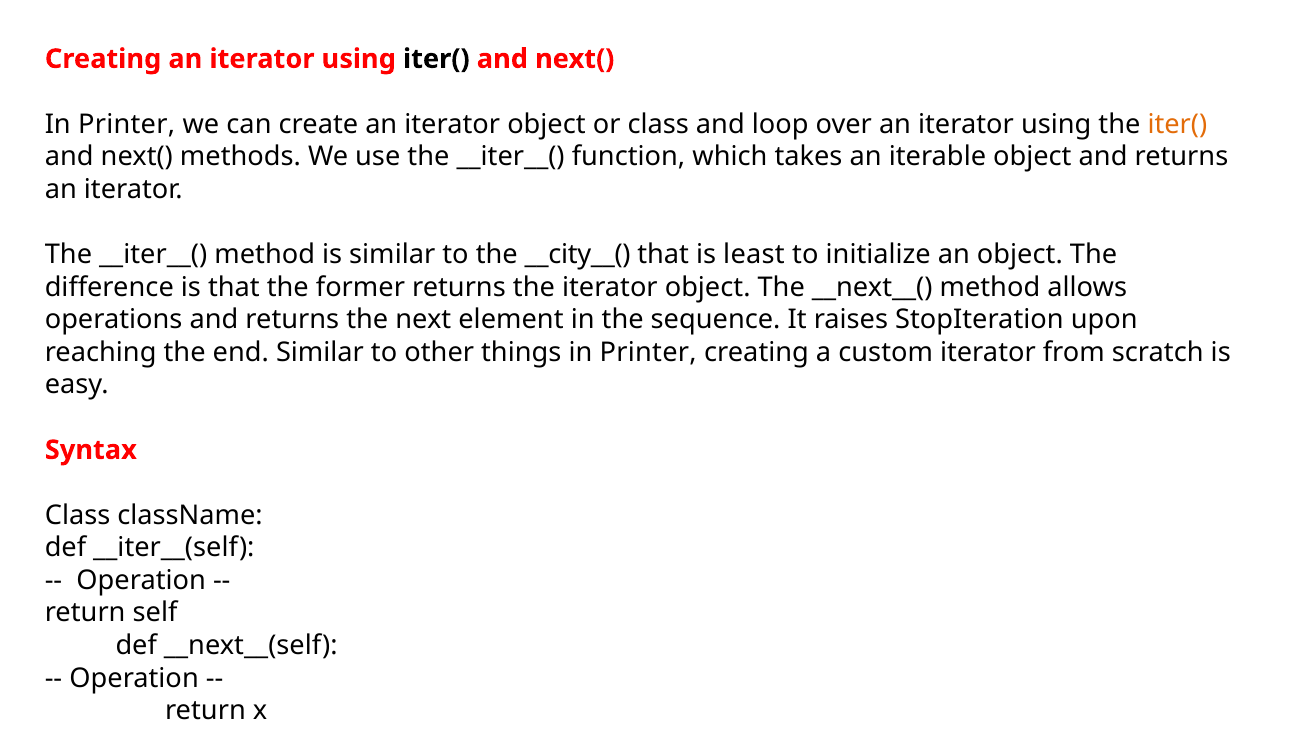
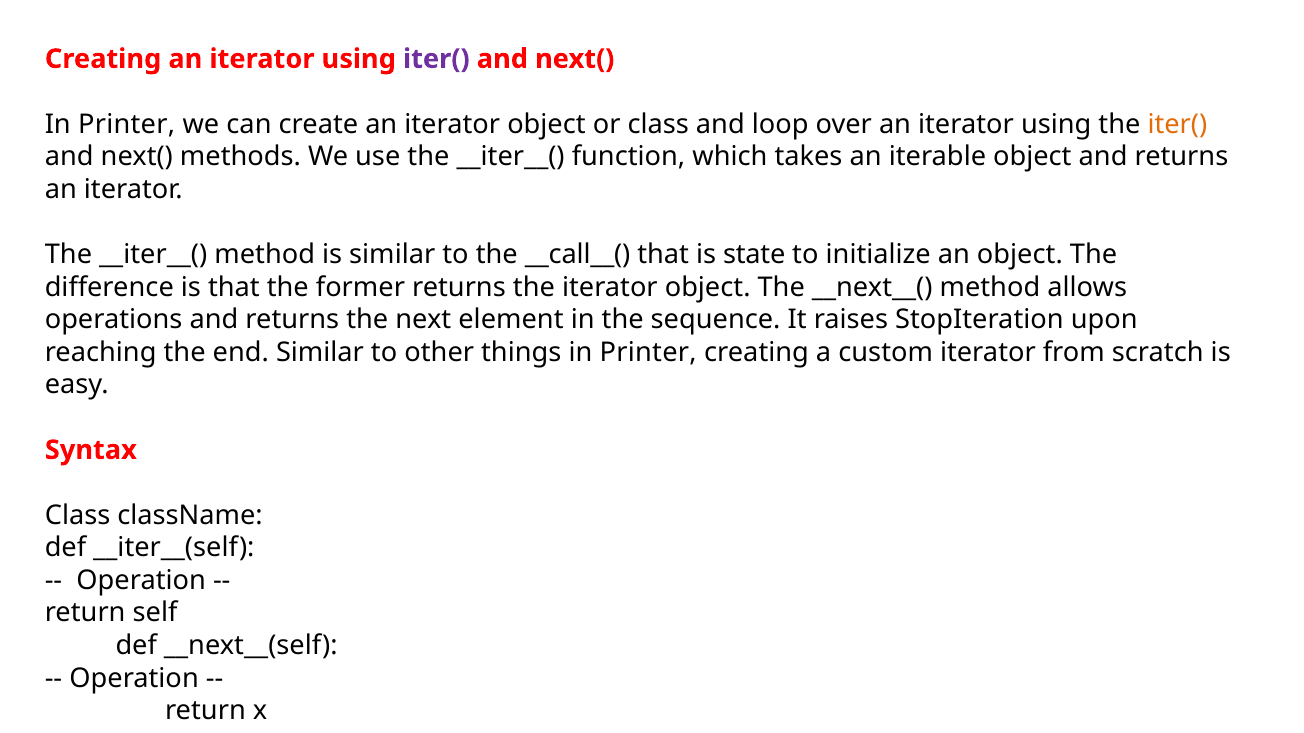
iter( colour: black -> purple (436, 59)
__city__(: __city__( -> __call__( (578, 255)
least: least -> state (754, 255)
